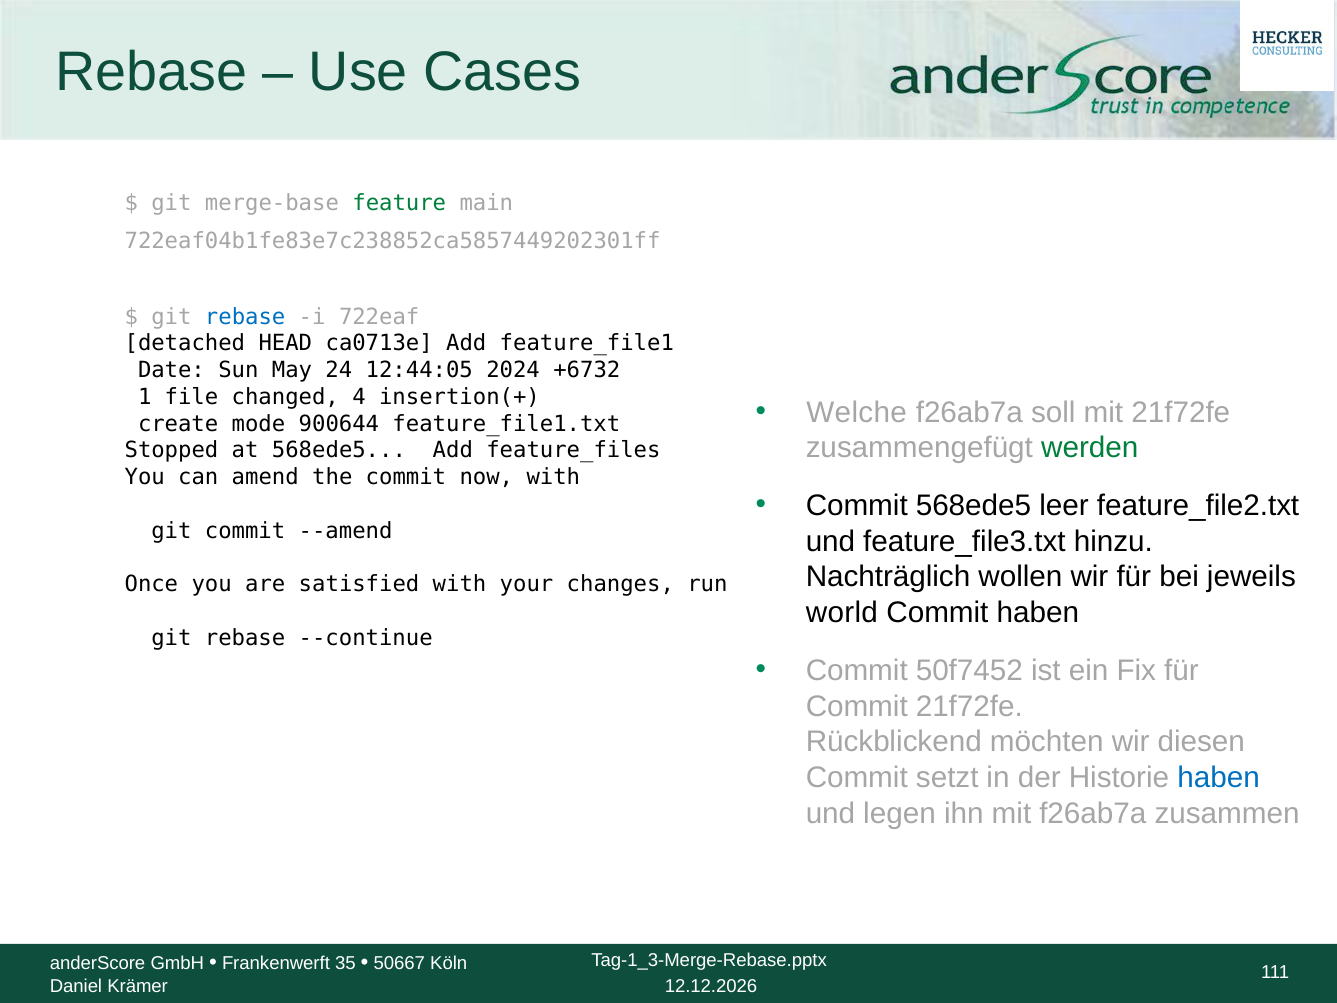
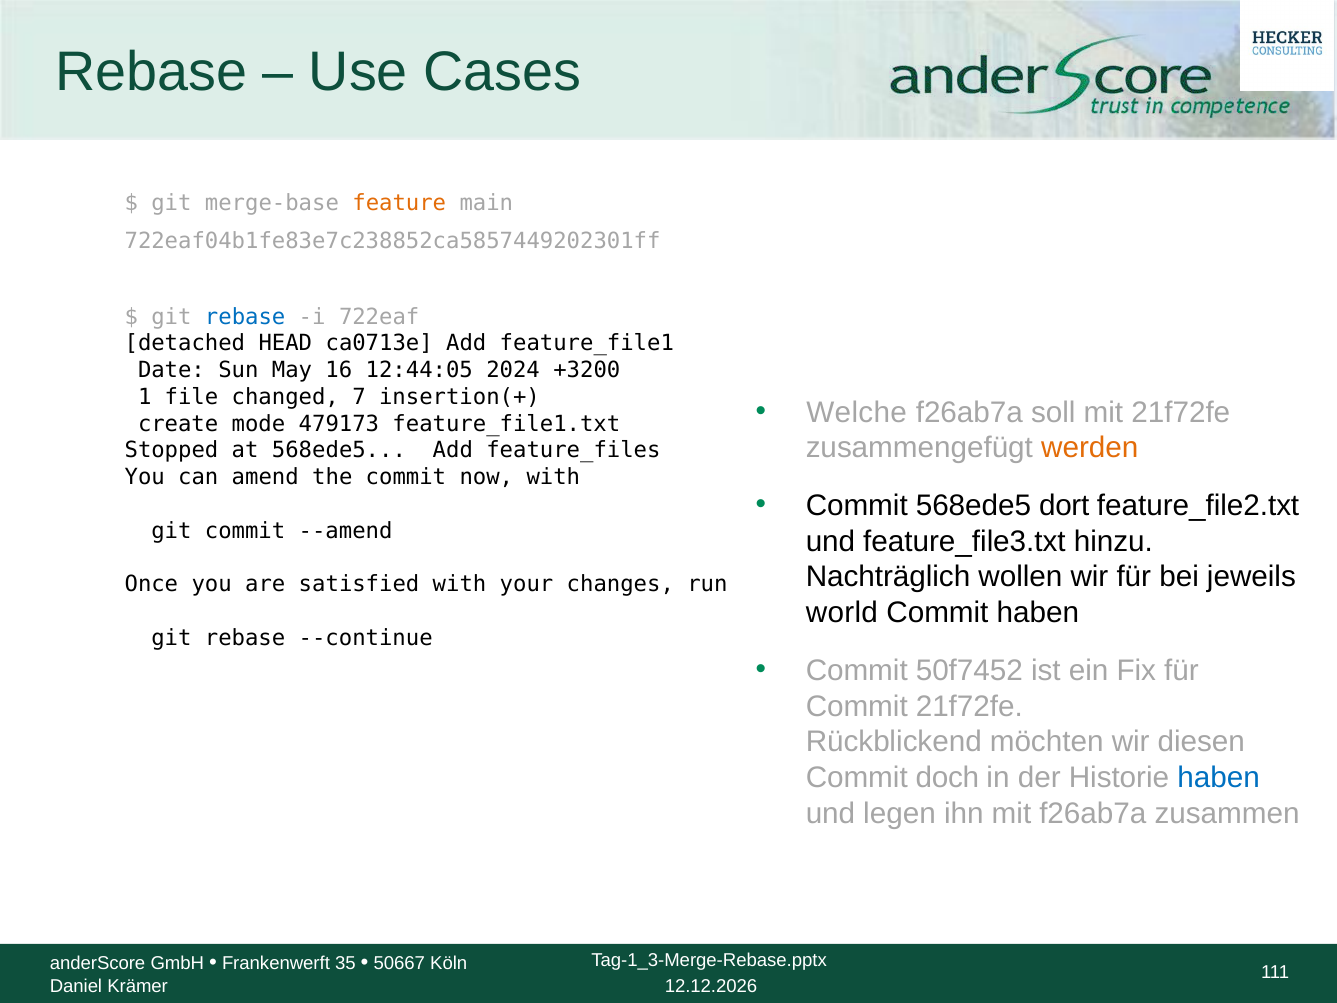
feature colour: green -> orange (399, 203)
24: 24 -> 16 (339, 370)
+6732: +6732 -> +3200 (587, 370)
4: 4 -> 7 (359, 397)
900644: 900644 -> 479173 (339, 424)
werden colour: green -> orange (1090, 448)
leer: leer -> dort (1064, 506)
setzt: setzt -> doch (947, 777)
